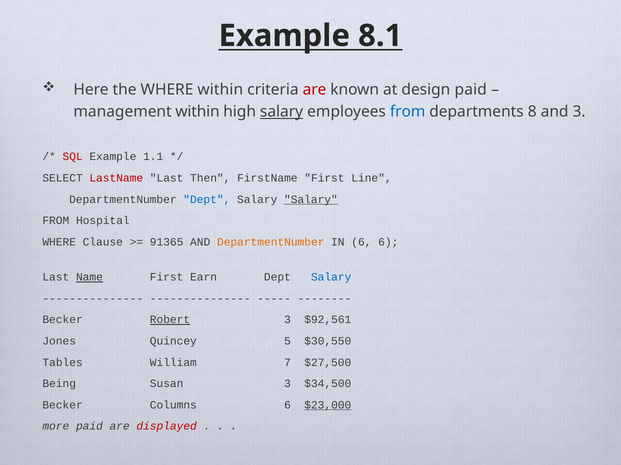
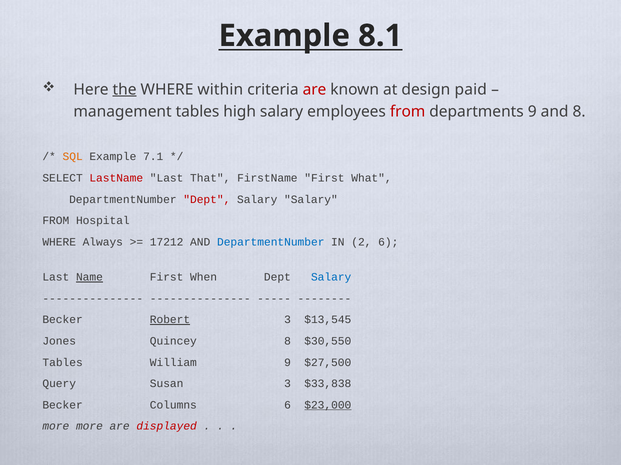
the underline: none -> present (125, 90)
management within: within -> tables (198, 112)
salary underline: present -> none (282, 112)
from colour: blue -> red (408, 112)
departments 8: 8 -> 9 (532, 112)
and 3: 3 -> 8 (579, 112)
SQL colour: red -> orange (73, 157)
1.1: 1.1 -> 7.1 (153, 157)
Then: Then -> That (210, 178)
Line: Line -> What (371, 178)
Dept colour: blue -> red (207, 200)
Salary underline: present -> none (311, 200)
Clause: Clause -> Always (103, 242)
91365: 91365 -> 17212 (167, 242)
DepartmentNumber colour: orange -> blue (271, 242)
IN 6: 6 -> 2 (361, 242)
Earn: Earn -> When (204, 278)
$92,561: $92,561 -> $13,545 (328, 320)
Quincey 5: 5 -> 8 (288, 342)
William 7: 7 -> 9 (288, 363)
Being: Being -> Query (59, 384)
$34,500: $34,500 -> $33,838 (328, 384)
more paid: paid -> more (89, 427)
